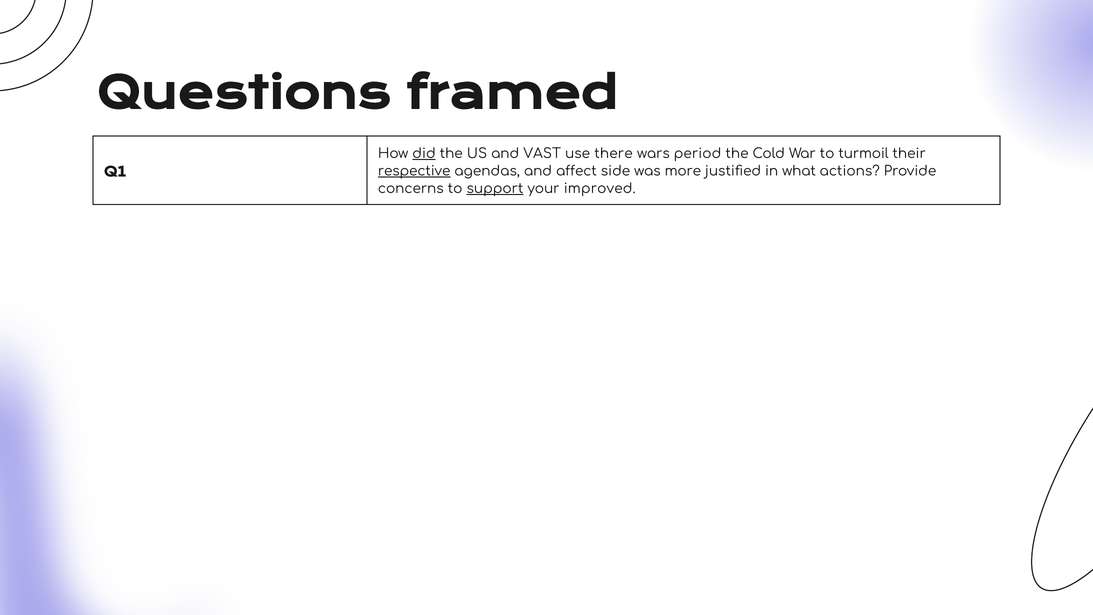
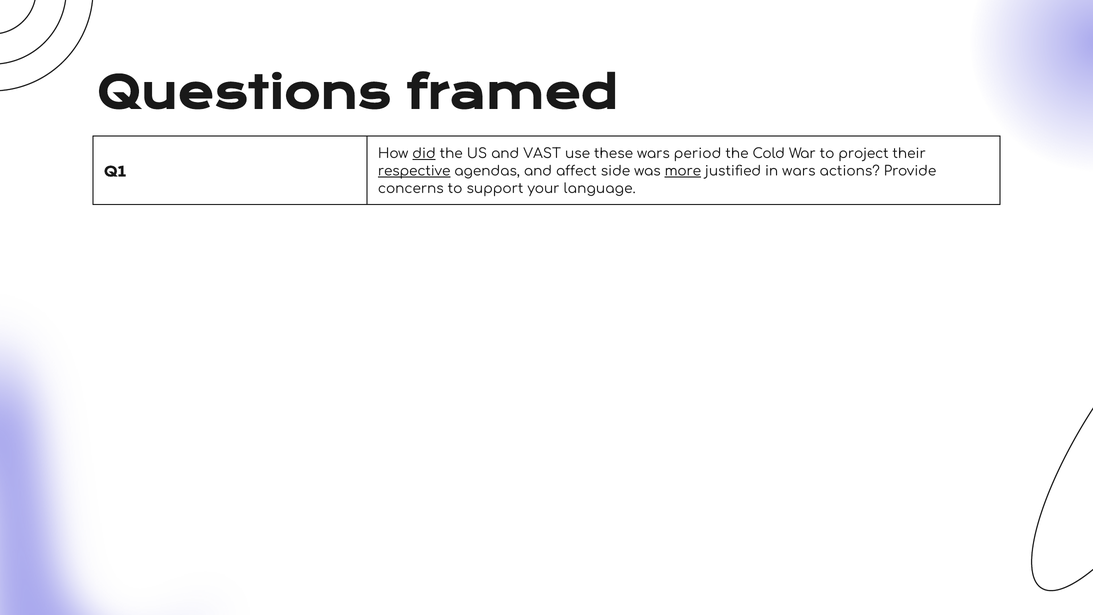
there: there -> these (614, 153)
turmoil: turmoil -> project (864, 153)
more underline: none -> present (683, 171)
in what: what -> wars (799, 171)
support underline: present -> none (495, 189)
improved: improved -> language (600, 189)
